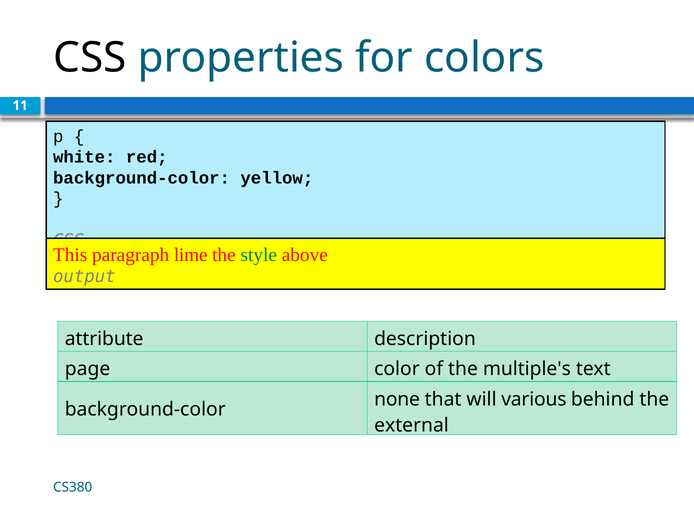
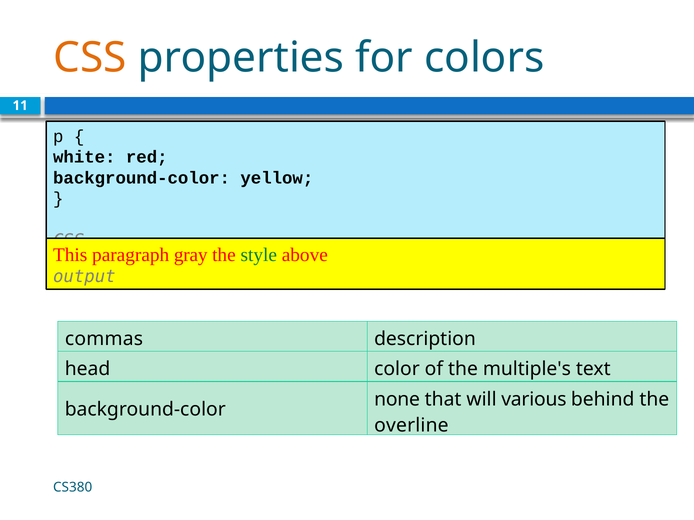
CSS colour: black -> orange (90, 58)
lime: lime -> gray (191, 255)
attribute: attribute -> commas (104, 339)
page: page -> head (88, 369)
external: external -> overline (411, 426)
